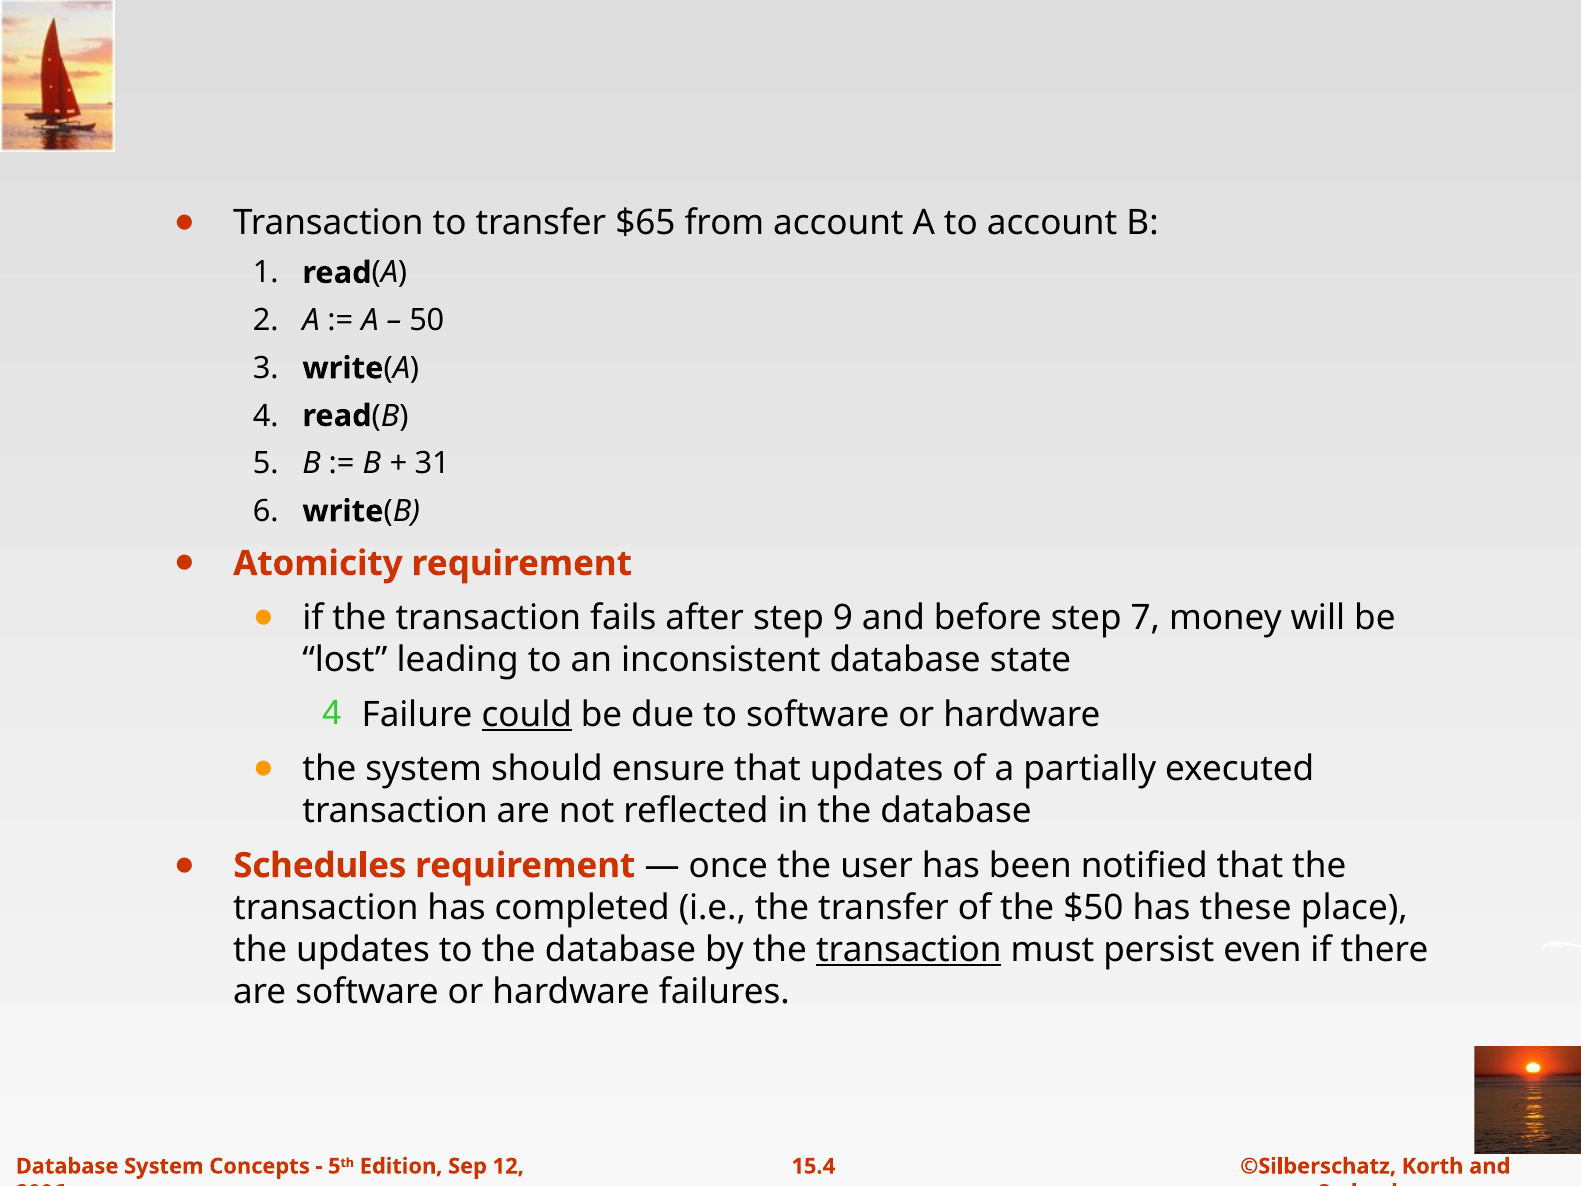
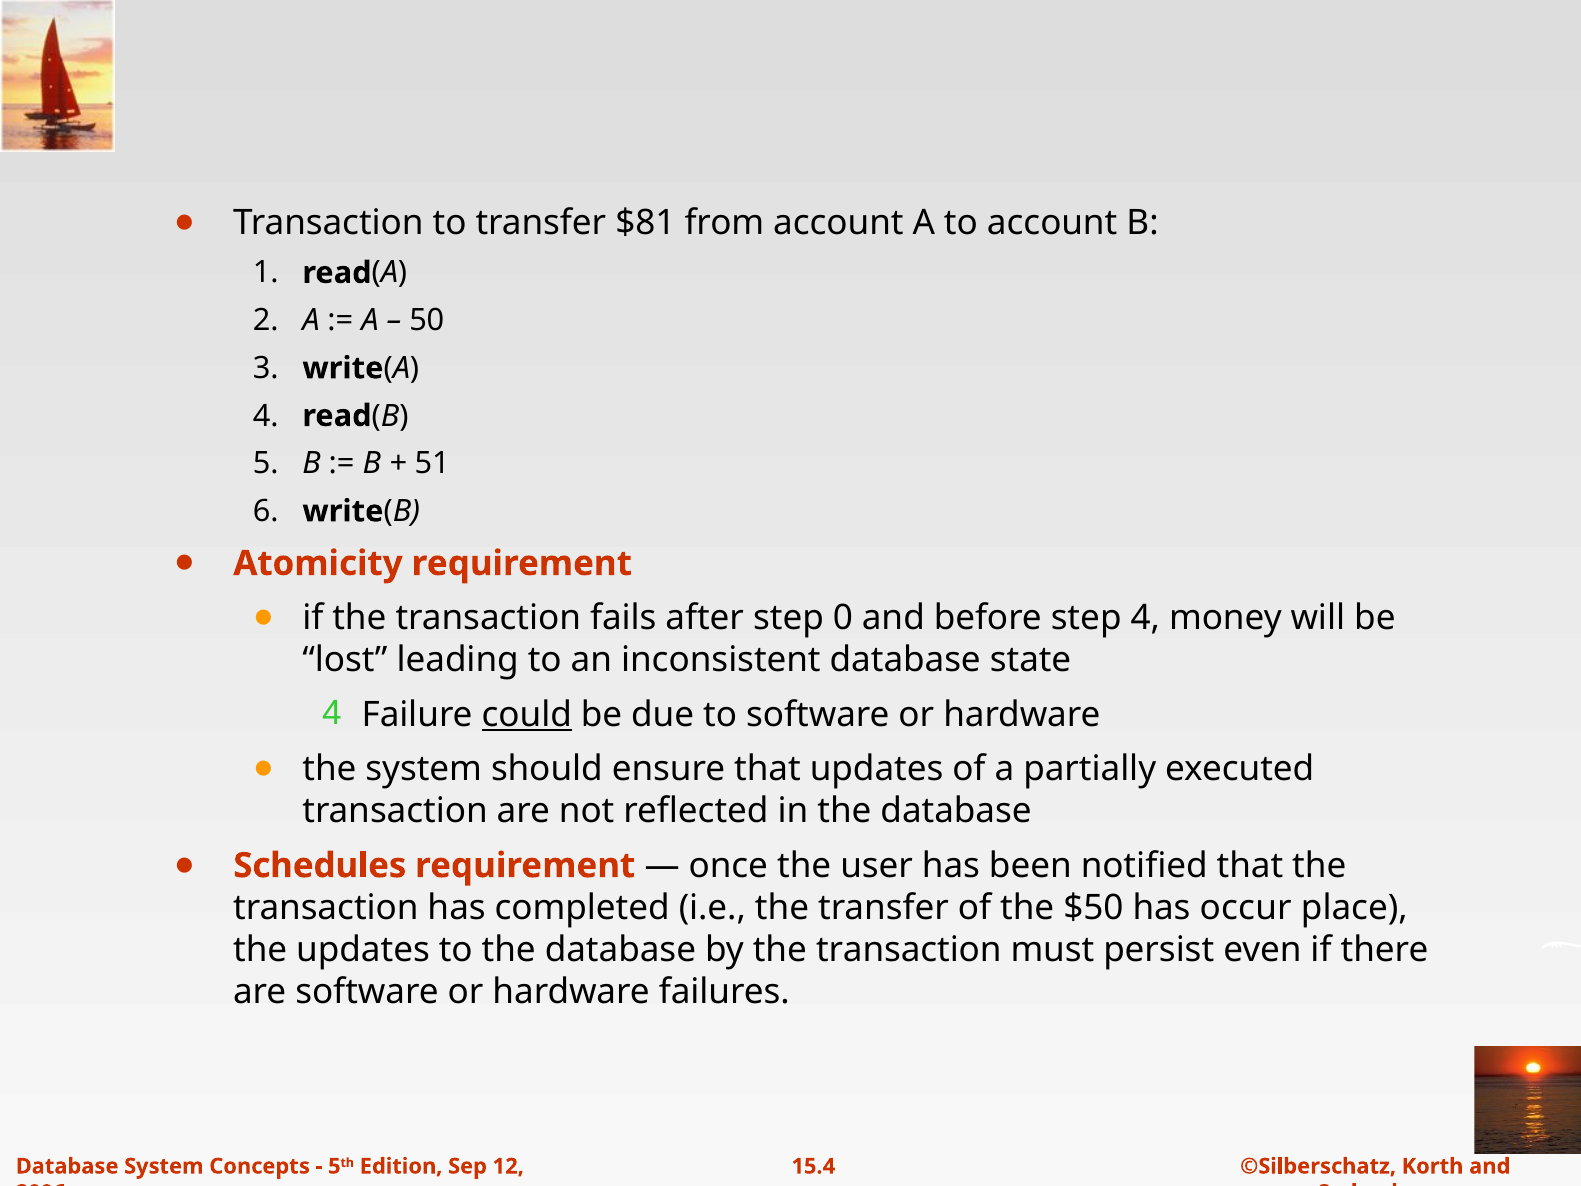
$65: $65 -> $81 (645, 223)
31: 31 -> 51 (432, 463)
9: 9 -> 0 (843, 618)
step 7: 7 -> 4 (1145, 618)
these: these -> occur (1246, 908)
transaction underline: present -> none (909, 950)
